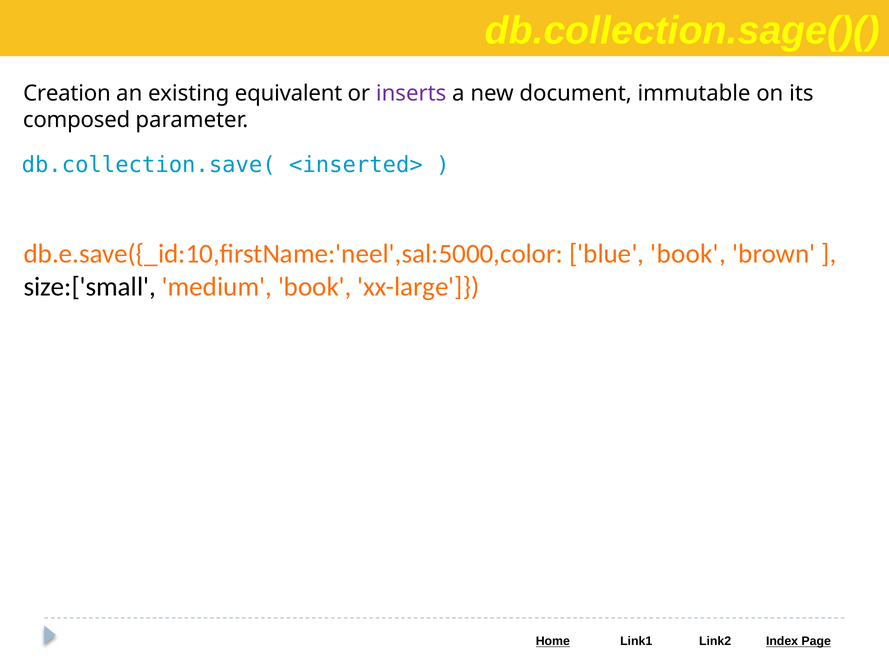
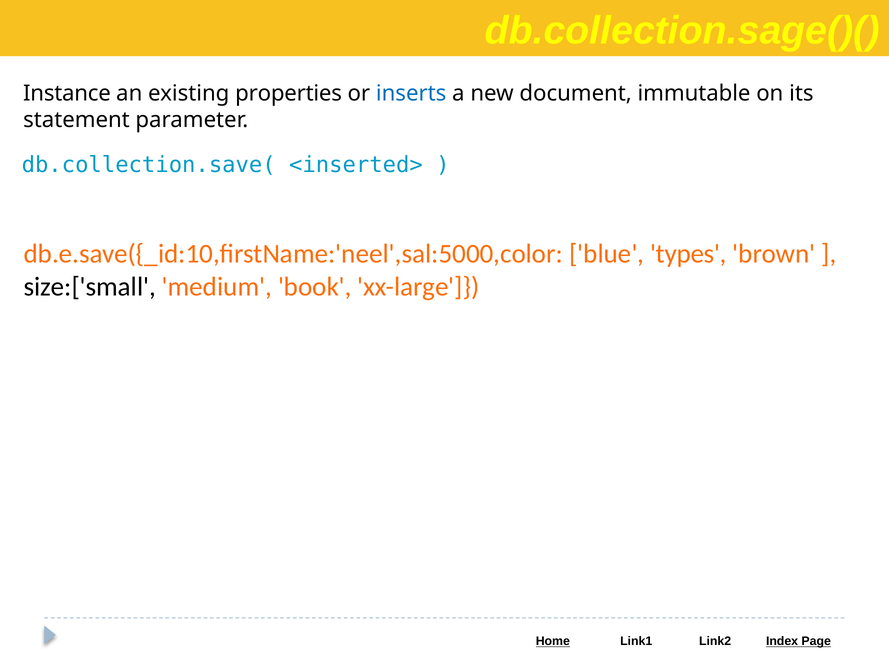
Creation: Creation -> Instance (67, 93)
equivalent: equivalent -> properties (289, 93)
inserts colour: purple -> blue (411, 93)
composed: composed -> statement (76, 120)
blue book: book -> types (688, 254)
